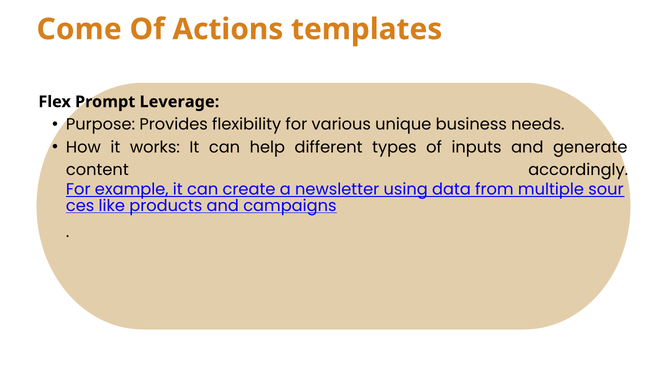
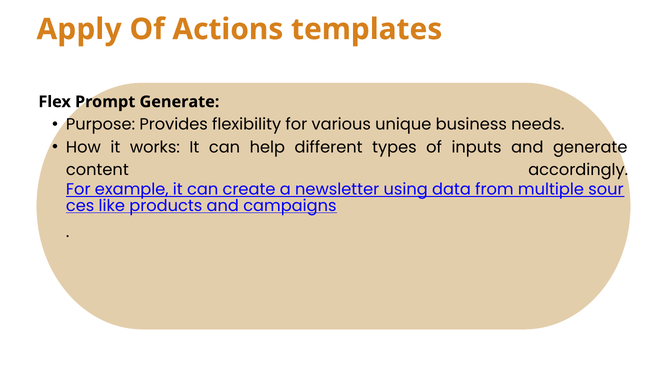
Come: Come -> Apply (79, 29)
Prompt Leverage: Leverage -> Generate (179, 102)
